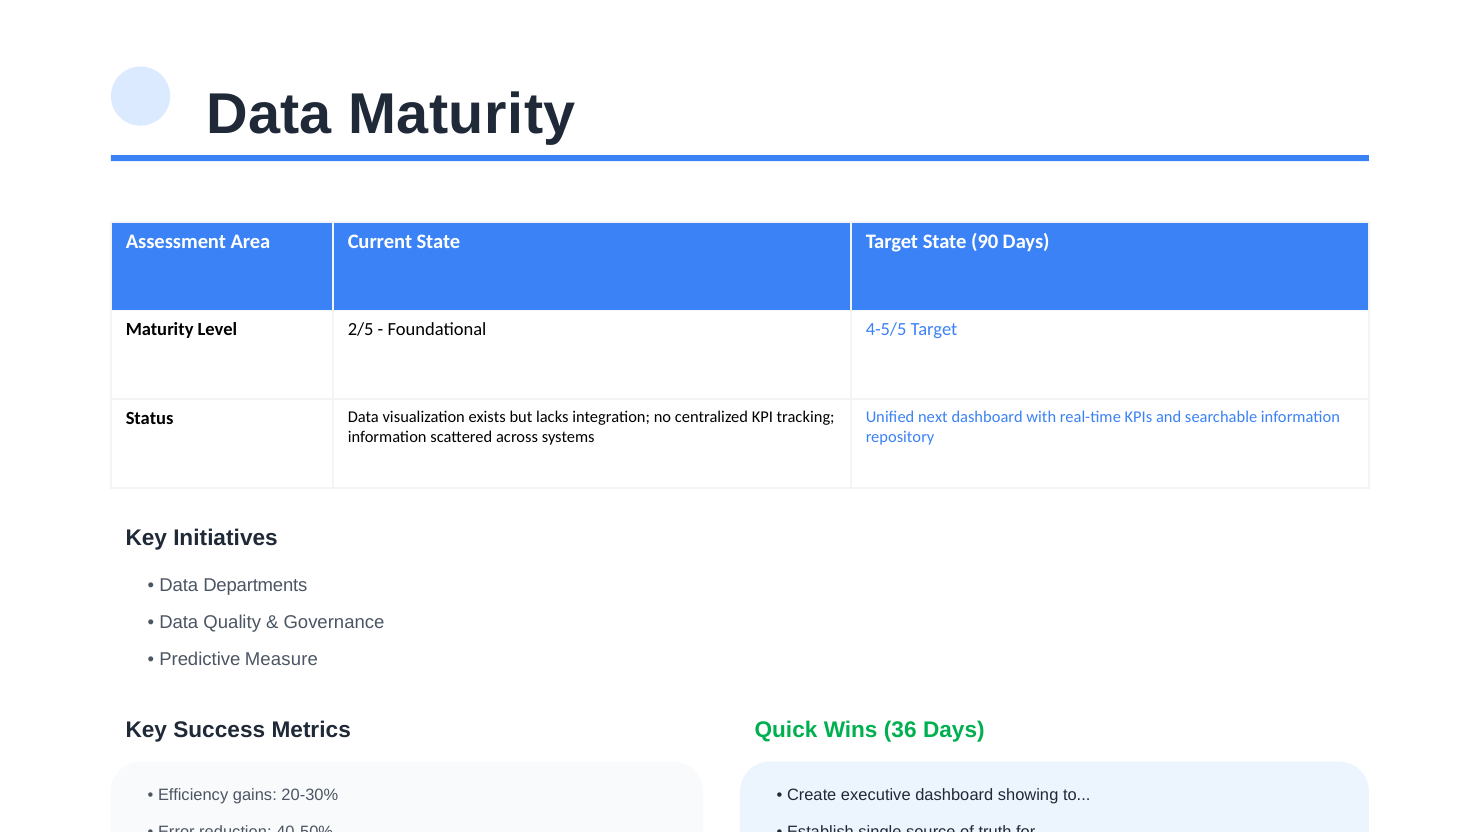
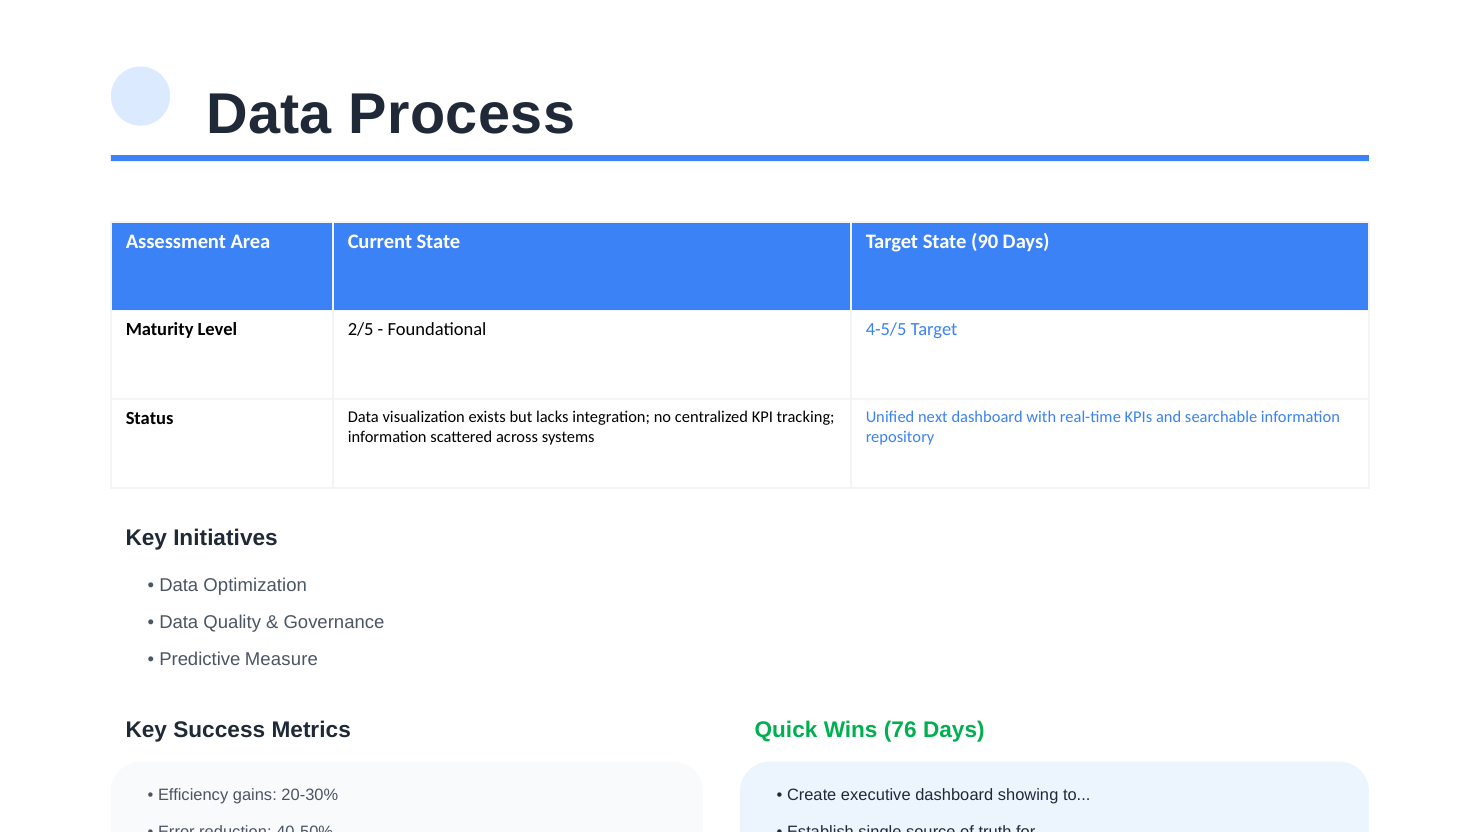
Data Maturity: Maturity -> Process (462, 115)
Departments: Departments -> Optimization (255, 586)
36: 36 -> 76 (900, 730)
